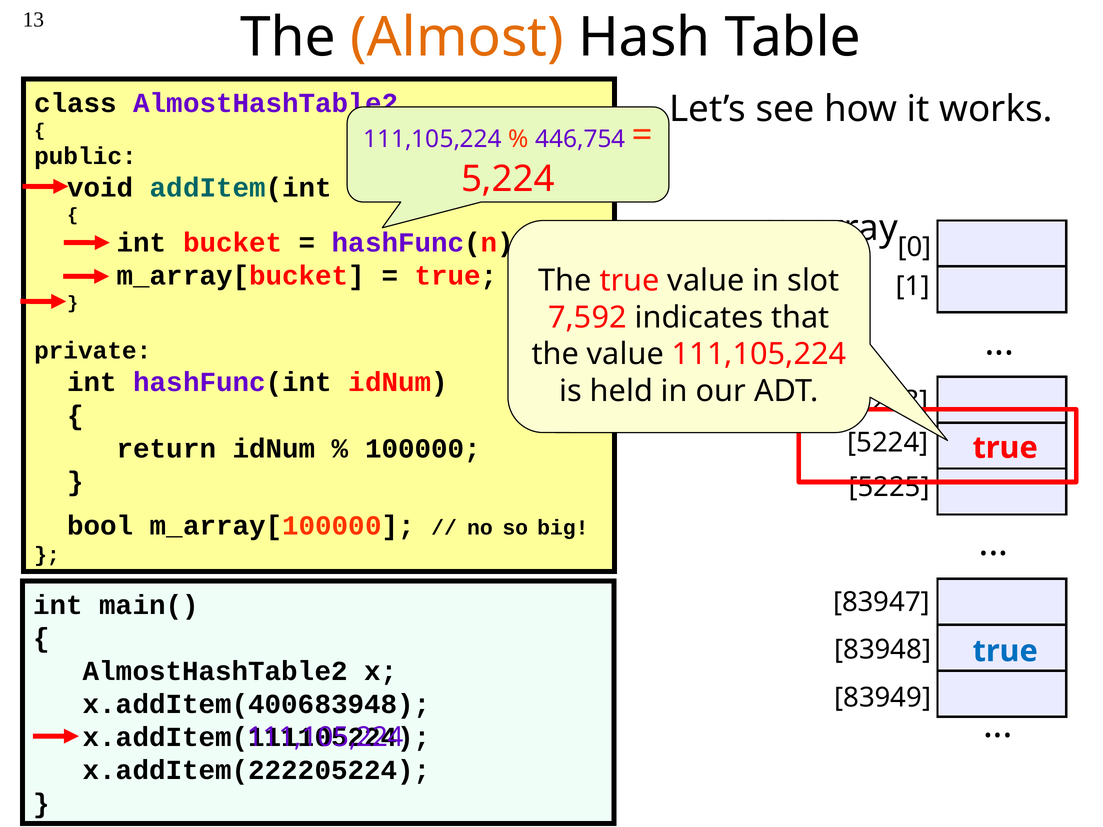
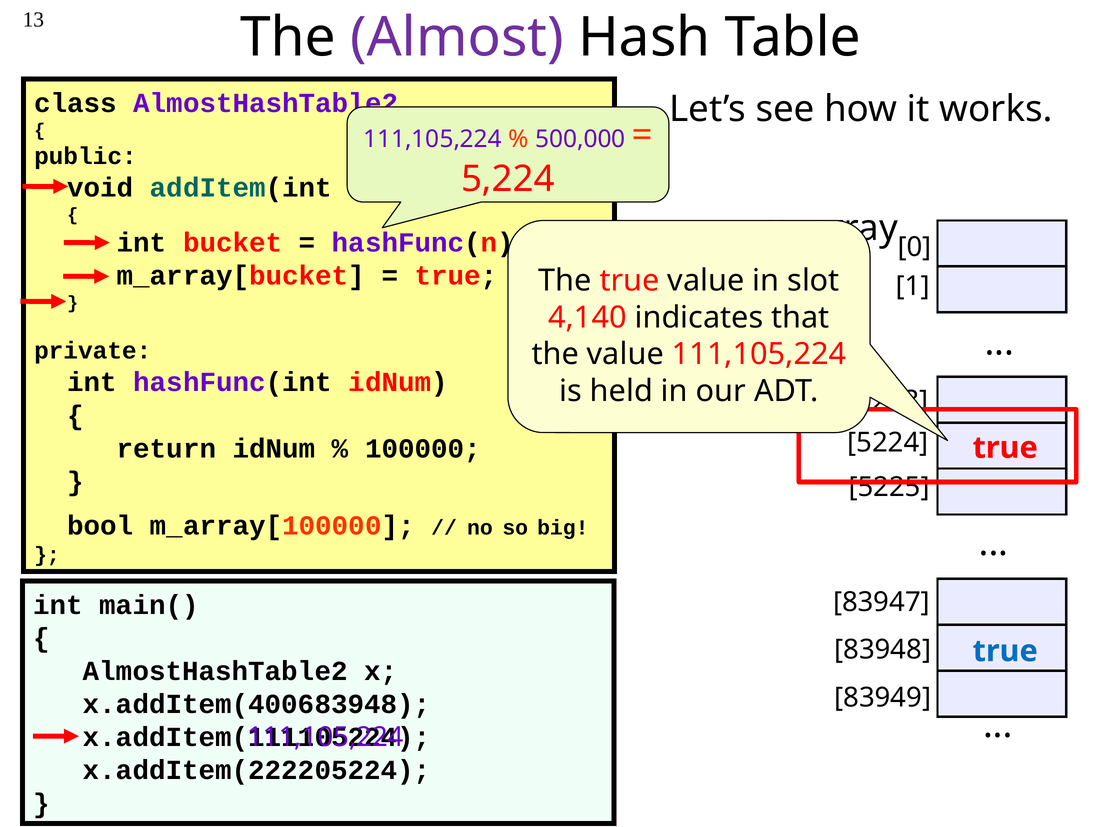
Almost colour: orange -> purple (457, 37)
446,754: 446,754 -> 500,000 (580, 139)
7,592: 7,592 -> 4,140 (587, 318)
